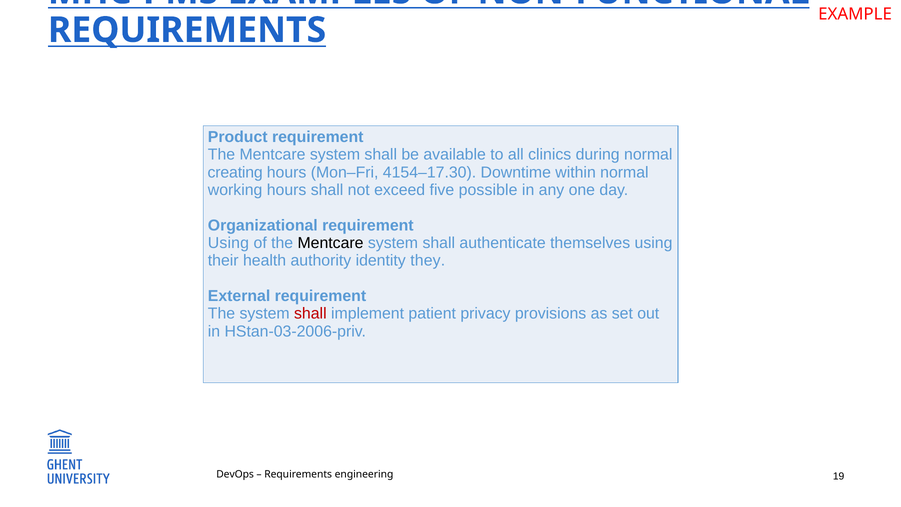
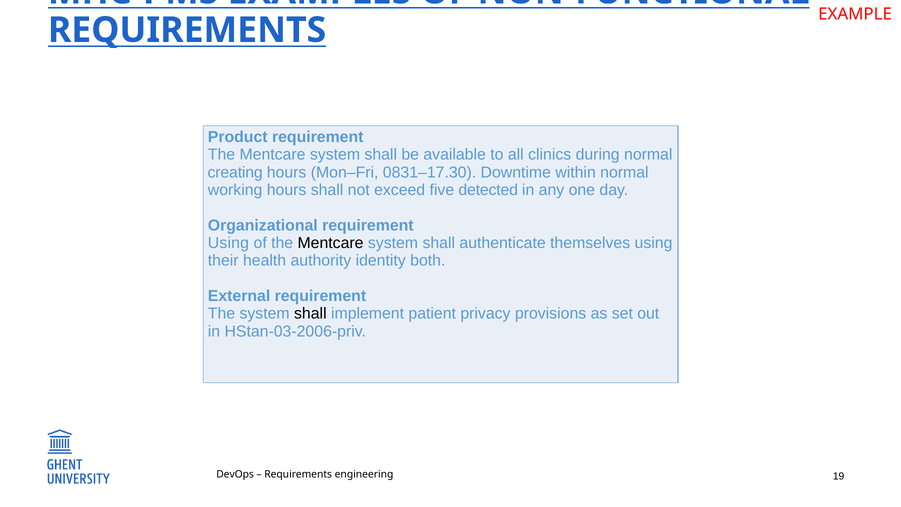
4154–17.30: 4154–17.30 -> 0831–17.30 (430, 172)
possible: possible -> detected (488, 190)
they: they -> both (428, 261)
shall colour: red -> black (310, 314)
